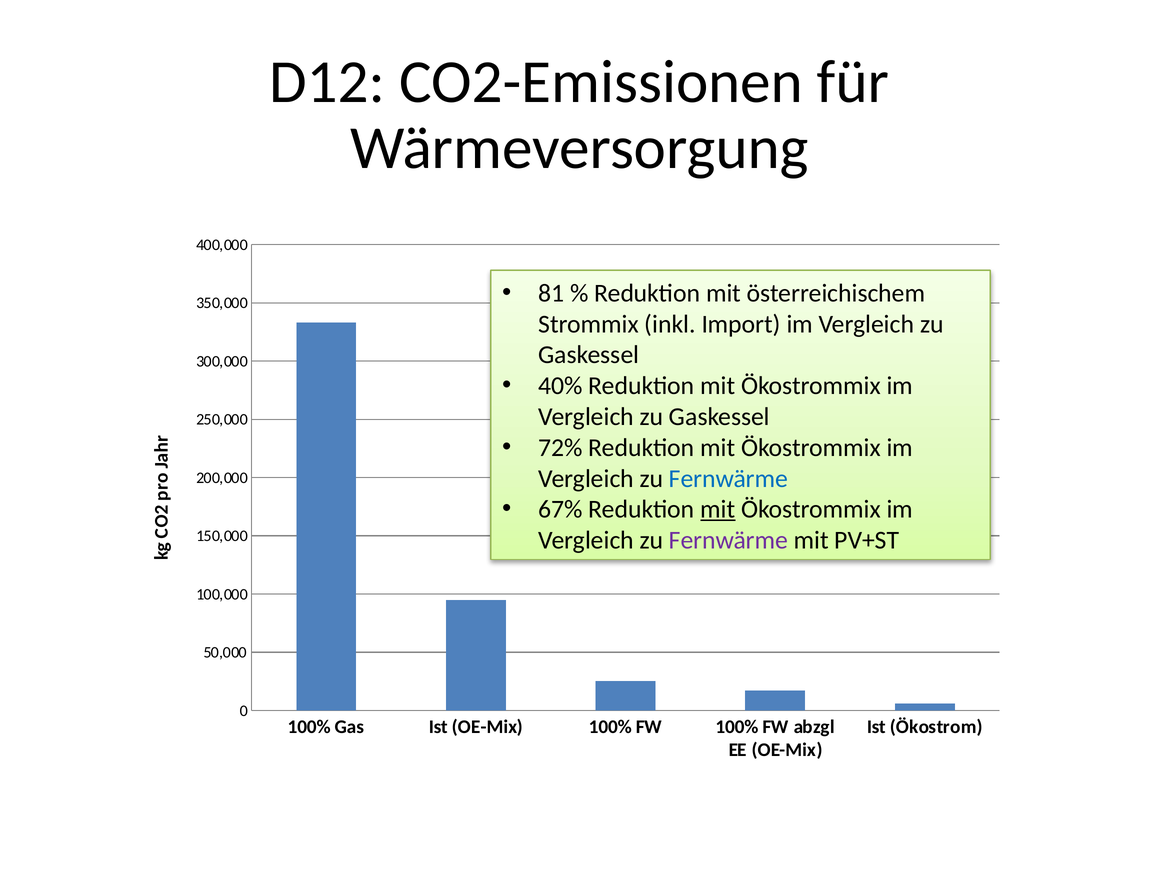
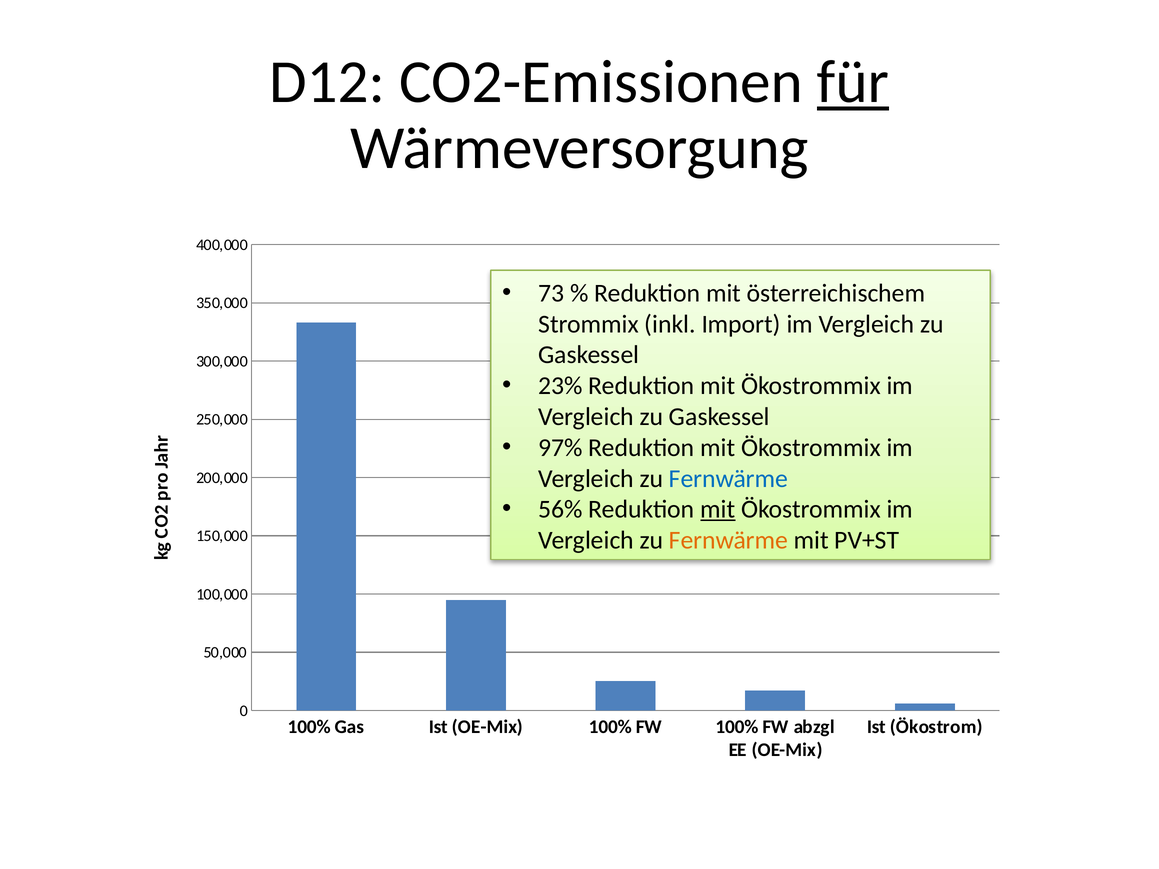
für underline: none -> present (853, 82)
81: 81 -> 73 (551, 293)
40%: 40% -> 23% (561, 386)
72%: 72% -> 97% (561, 448)
67%: 67% -> 56% (561, 510)
Fernwärme colour: purple -> orange (728, 540)
